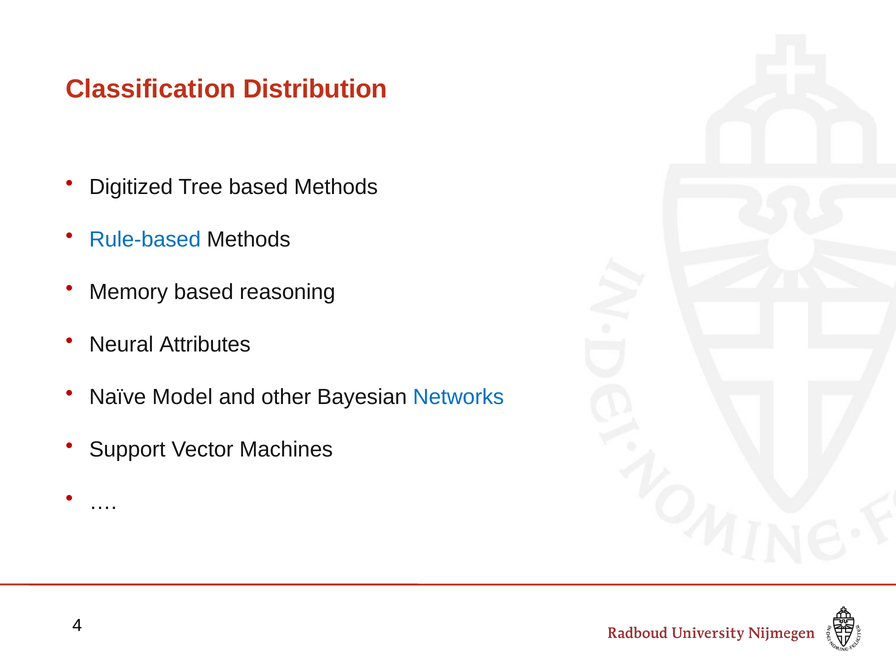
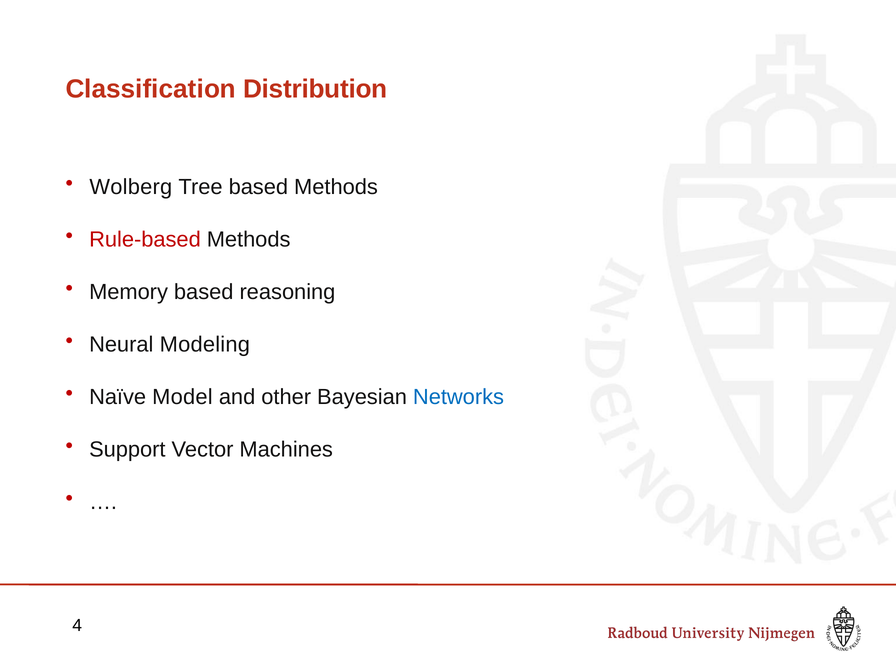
Digitized: Digitized -> Wolberg (131, 187)
Rule-based colour: blue -> red (145, 240)
Attributes: Attributes -> Modeling (205, 344)
